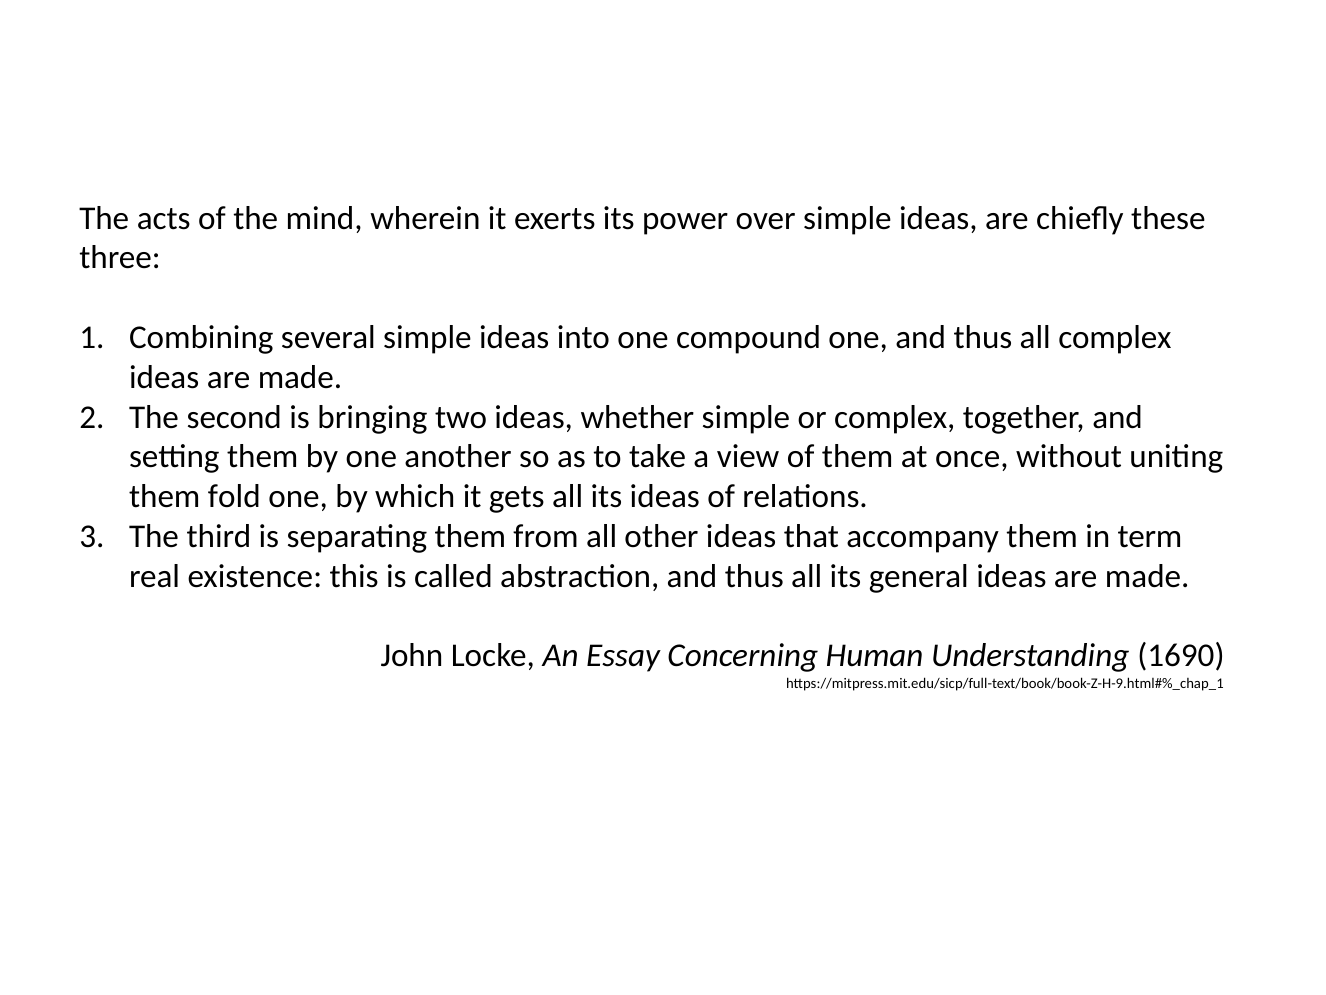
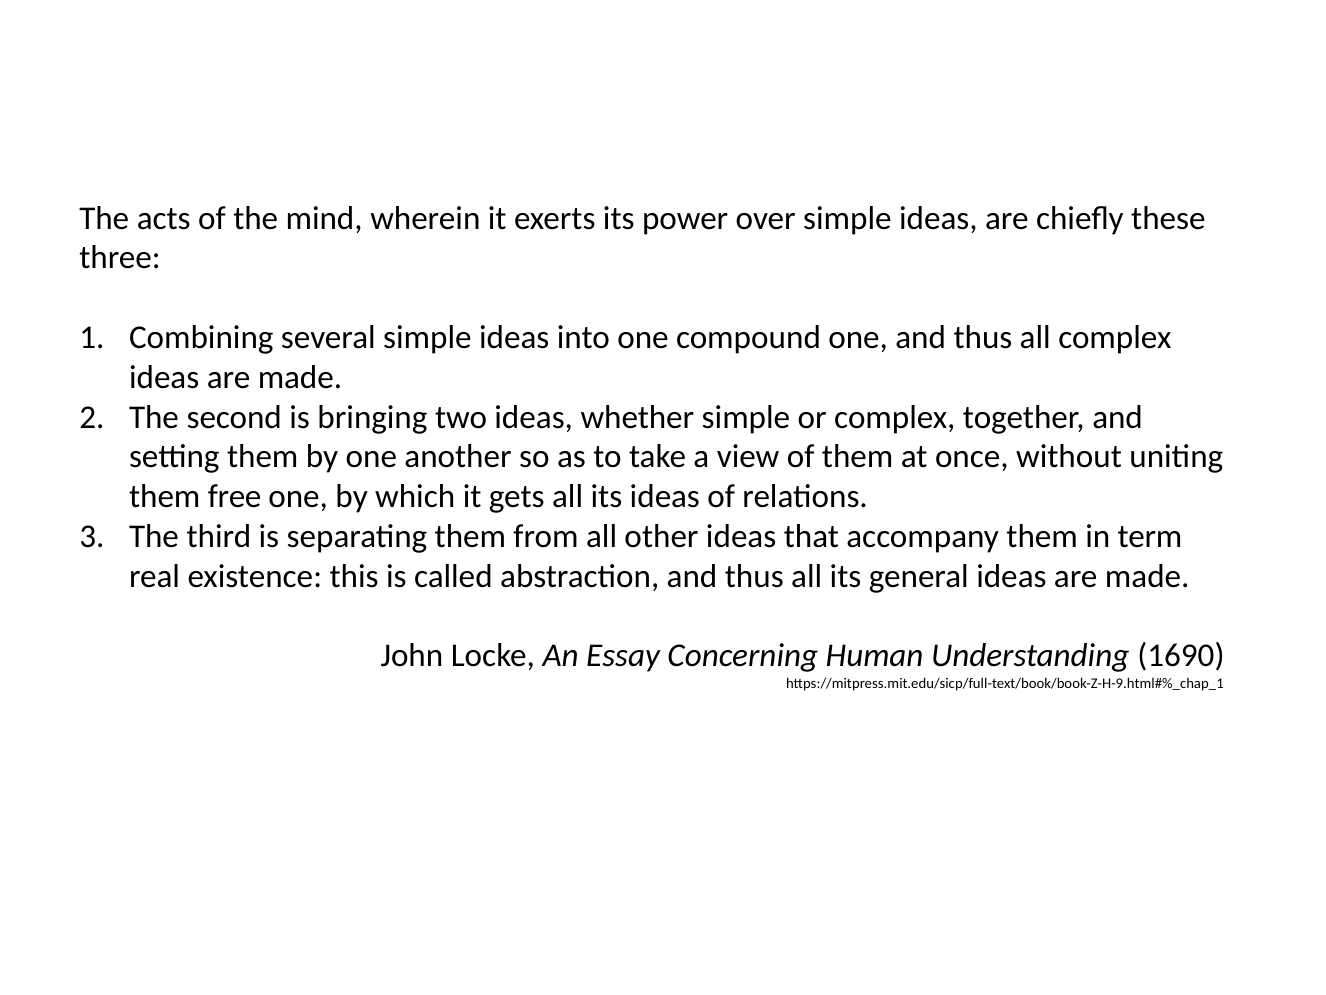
fold: fold -> free (235, 496)
